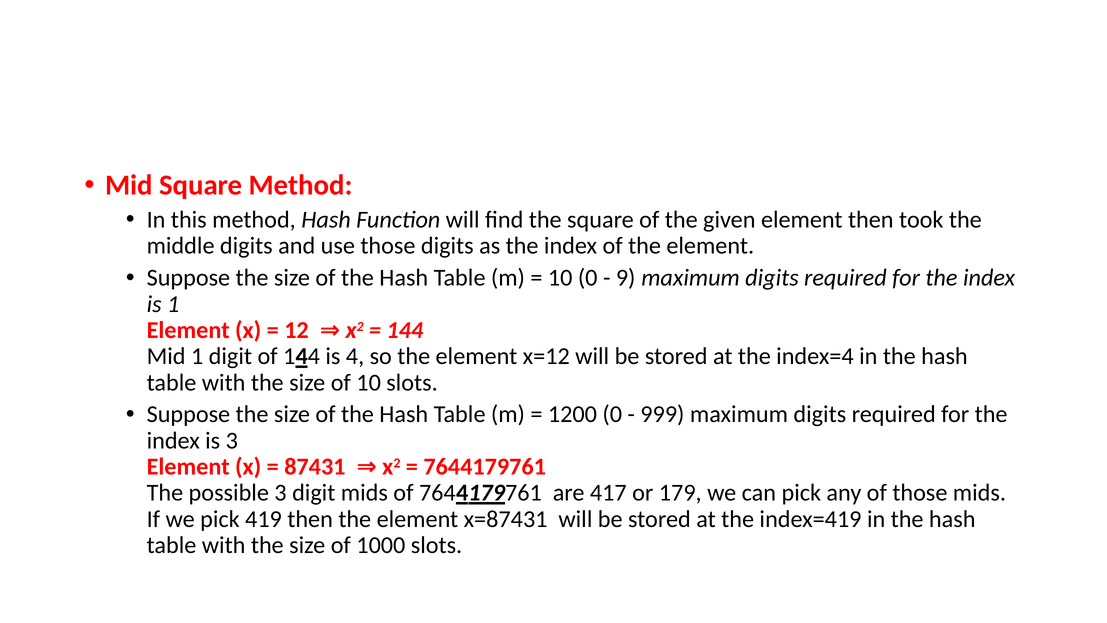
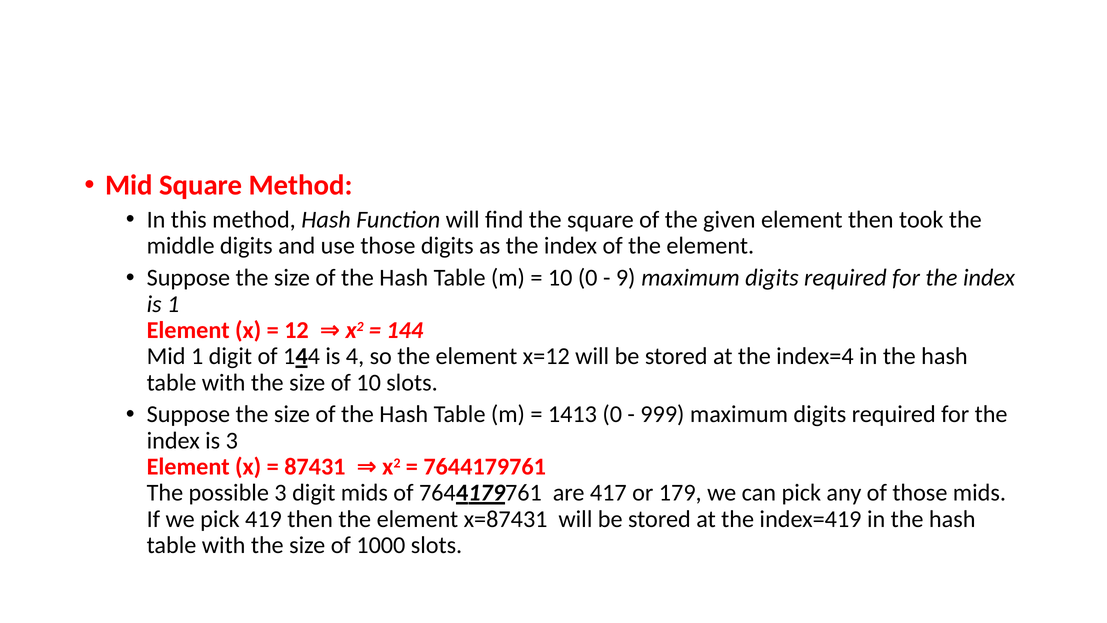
1200: 1200 -> 1413 (572, 414)
